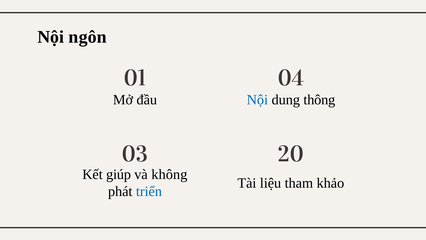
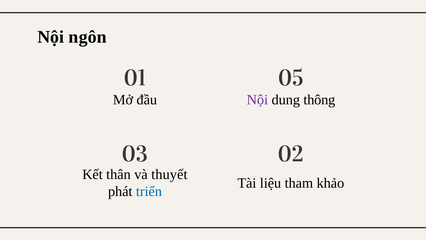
04: 04 -> 05 (291, 78)
Nội colour: blue -> purple (257, 100)
20: 20 -> 02 (291, 154)
giúp: giúp -> thân (118, 174)
không: không -> thuyết (169, 174)
